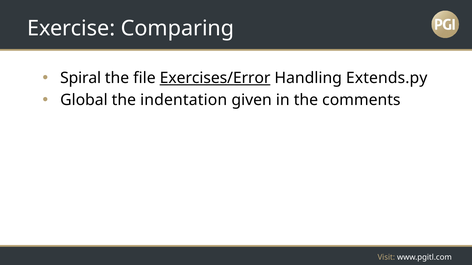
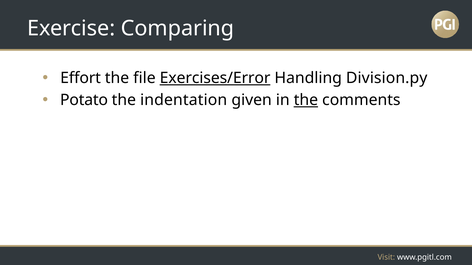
Spiral: Spiral -> Effort (81, 78)
Extends.py: Extends.py -> Division.py (387, 78)
Global: Global -> Potato (84, 100)
the underline: none -> present (306, 100)
